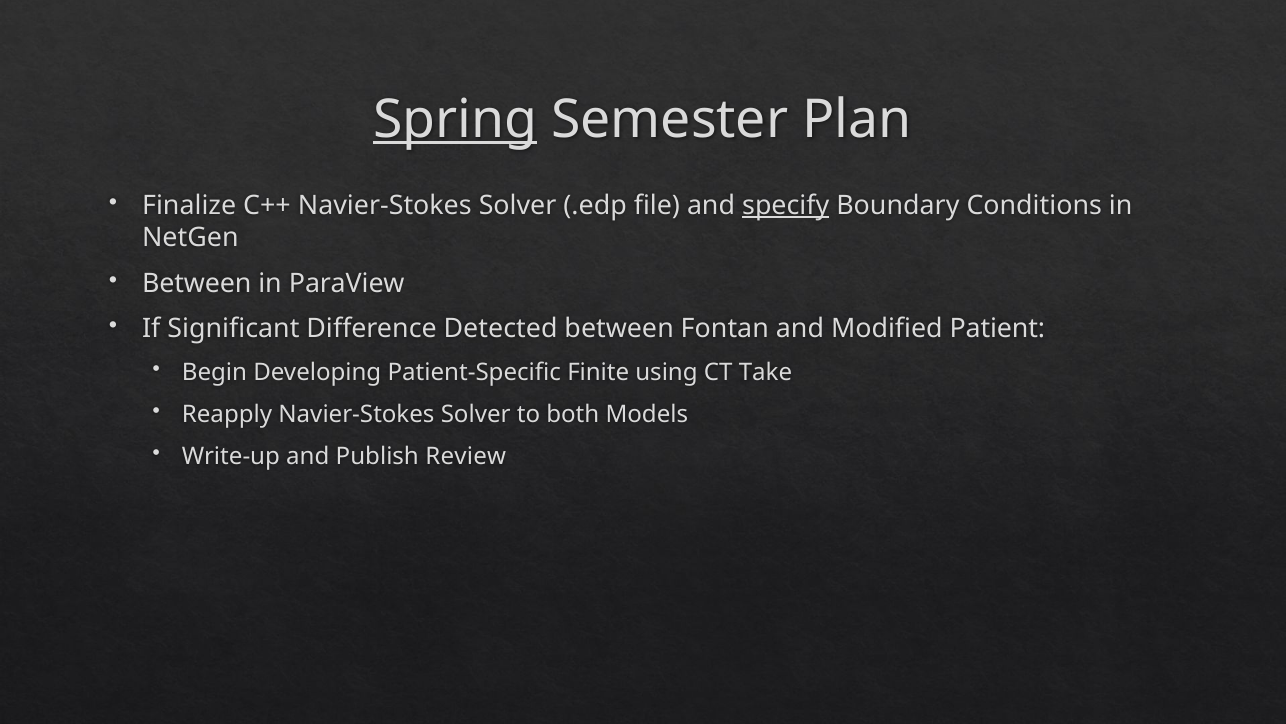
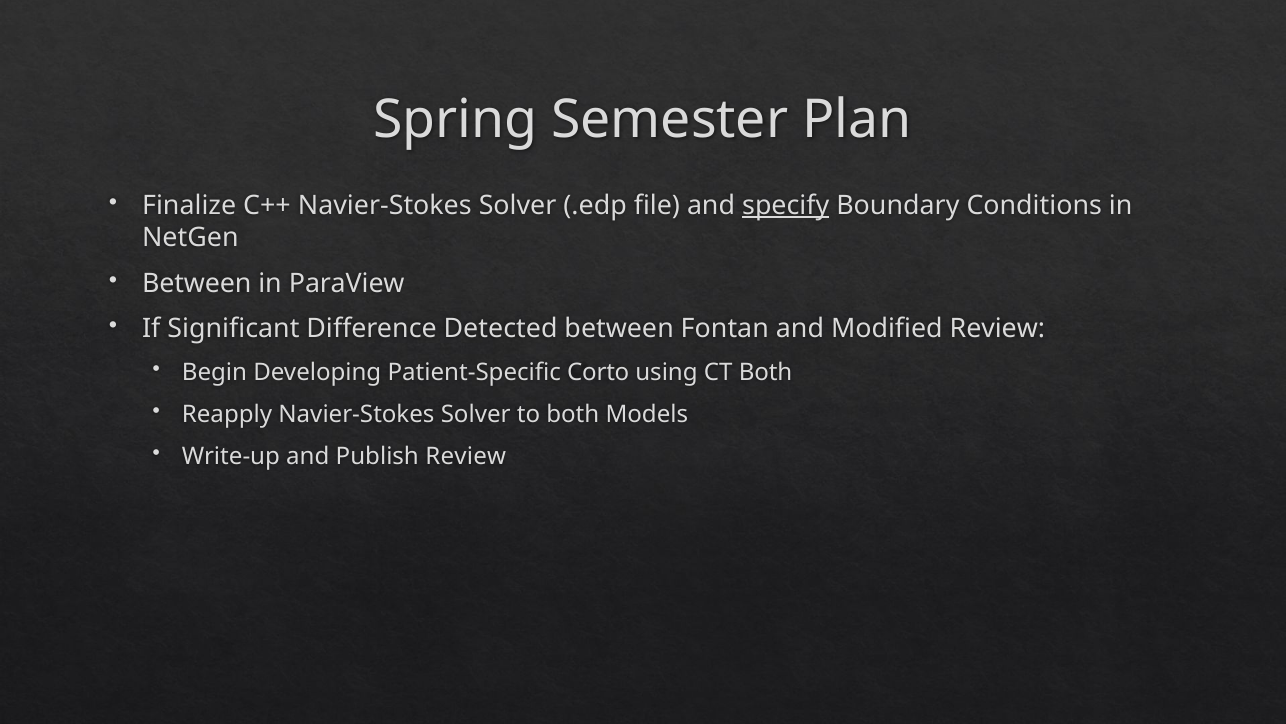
Spring underline: present -> none (455, 119)
Modified Patient: Patient -> Review (997, 329)
Finite: Finite -> Corto (598, 372)
CT Take: Take -> Both (766, 372)
